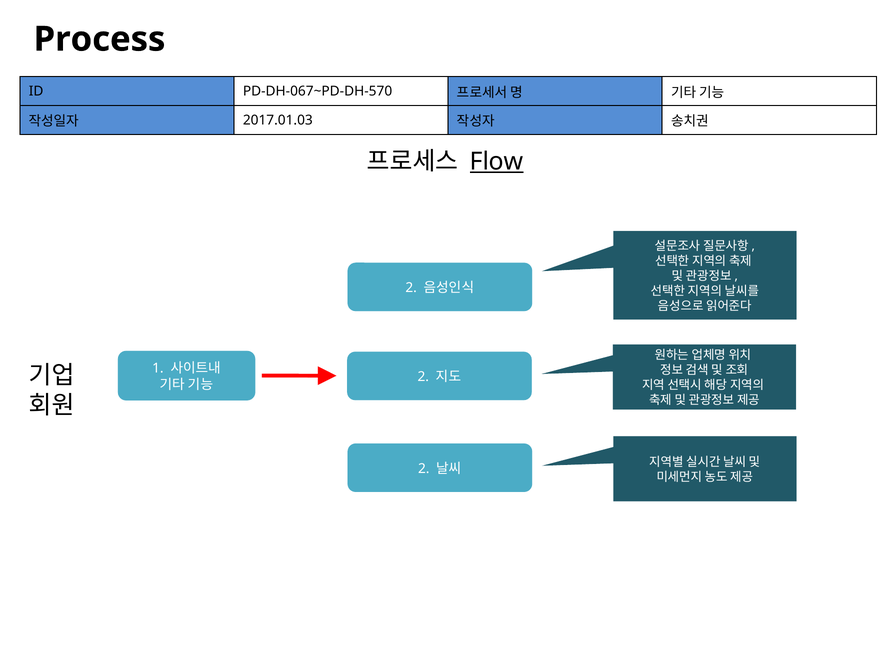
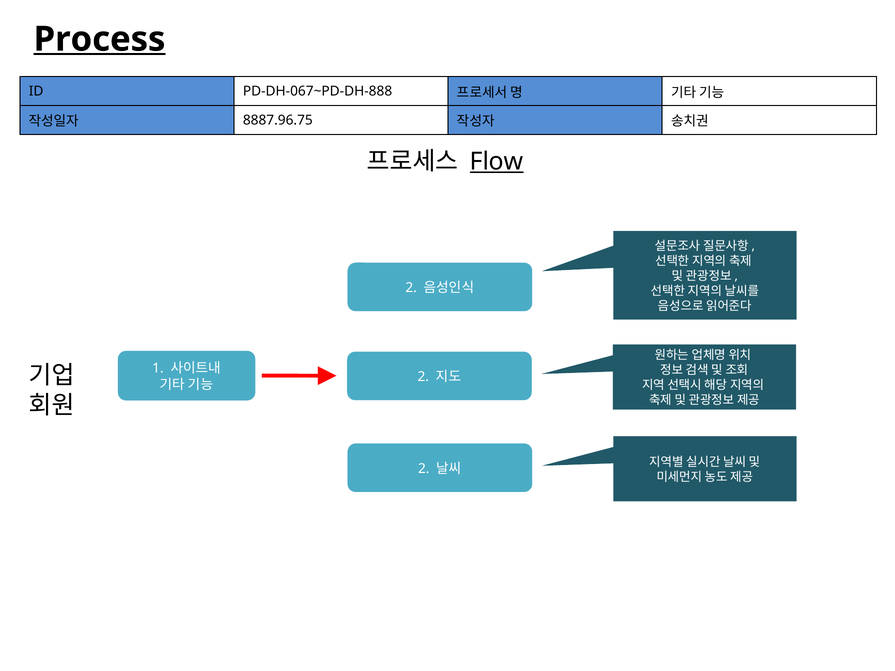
Process underline: none -> present (100, 39)
PD-DH-067~PD-DH-570: PD-DH-067~PD-DH-570 -> PD-DH-067~PD-DH-888 (318, 91)
2017.01.03: 2017.01.03 -> 8887.96.75 (278, 120)
